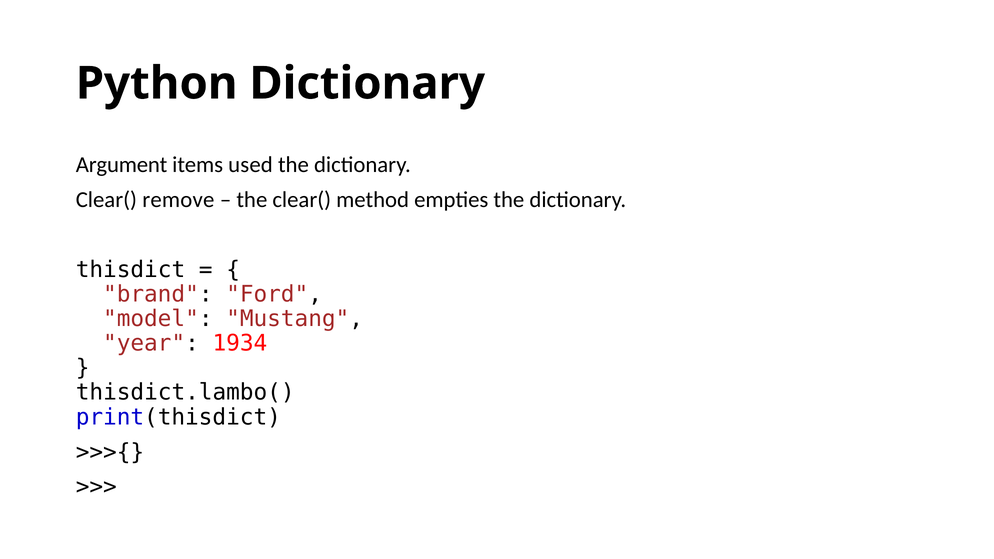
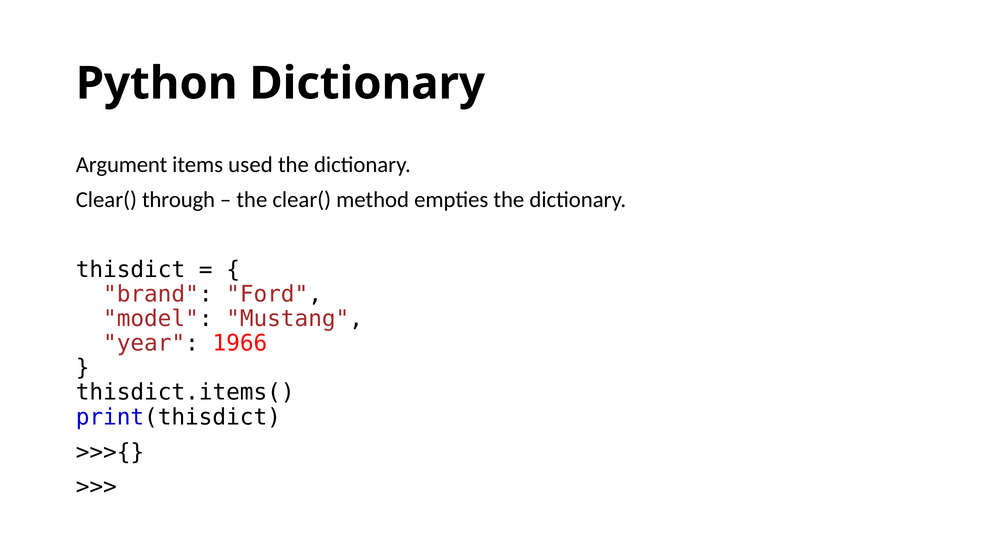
remove: remove -> through (179, 200)
1934: 1934 -> 1966 (240, 343)
thisdict.lambo(: thisdict.lambo( -> thisdict.items( (185, 393)
